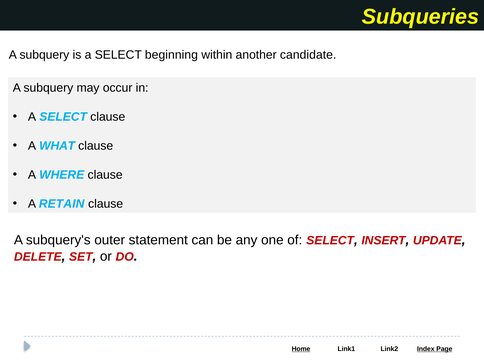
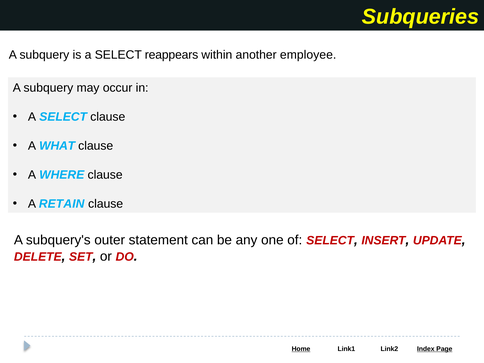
beginning: beginning -> reappears (172, 55)
candidate: candidate -> employee (308, 55)
